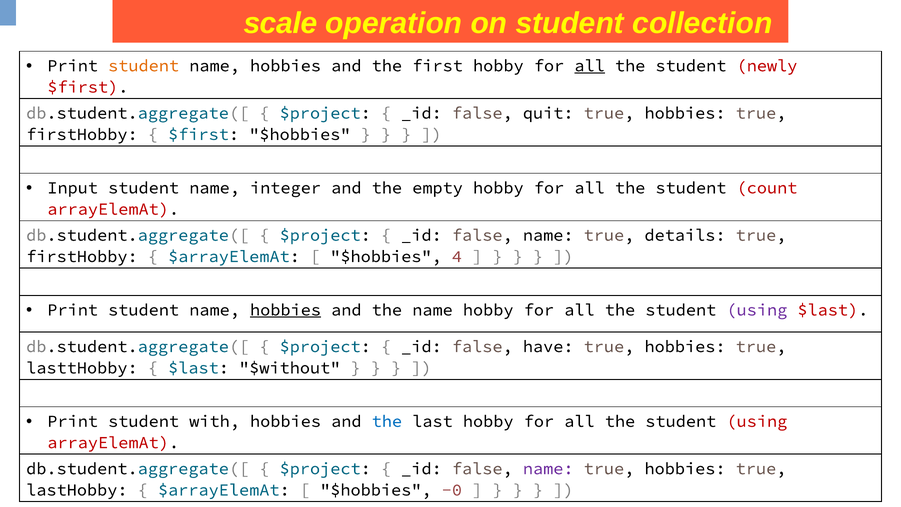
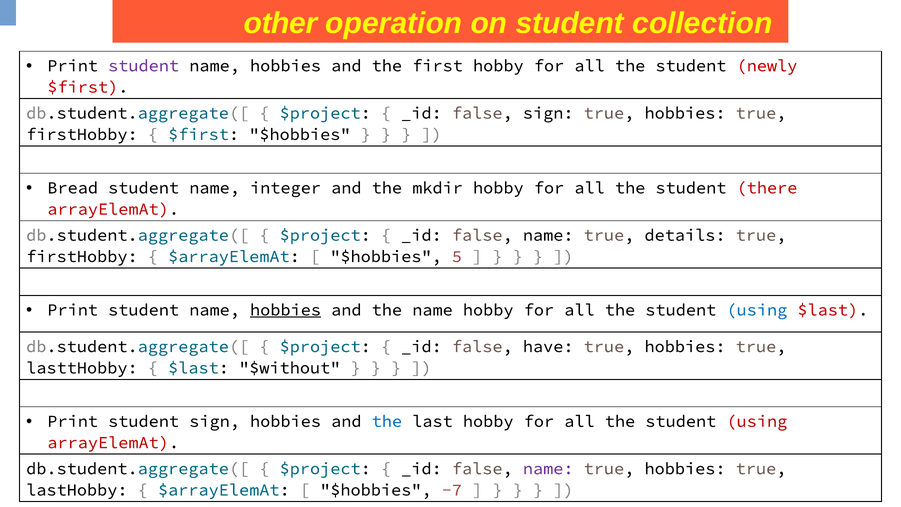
scale: scale -> other (281, 23)
student colour: orange -> purple (144, 66)
all underline: present -> none (590, 66)
false quit: quit -> sign (548, 113)
Input: Input -> Bread (73, 188)
empty: empty -> mkdir (438, 188)
count: count -> there (767, 188)
4: 4 -> 5 (457, 256)
using colour: purple -> blue (757, 310)
student with: with -> sign (215, 421)
-0: -0 -> -7 (452, 490)
